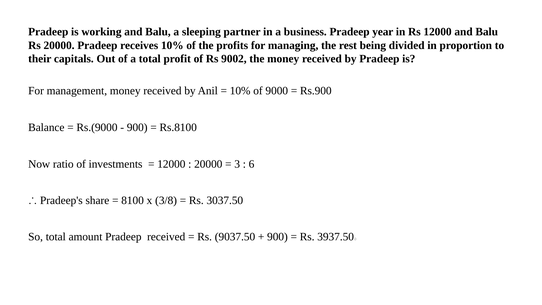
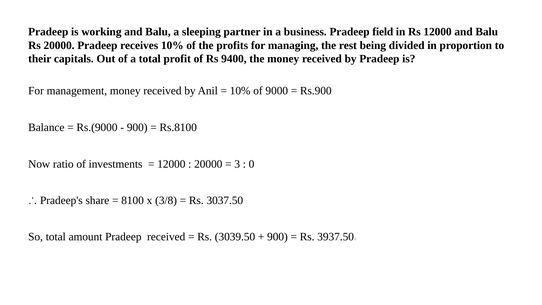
year: year -> field (383, 32)
9002: 9002 -> 9400 (234, 59)
6: 6 -> 0 (252, 164)
9037.50: 9037.50 -> 3039.50 (235, 237)
